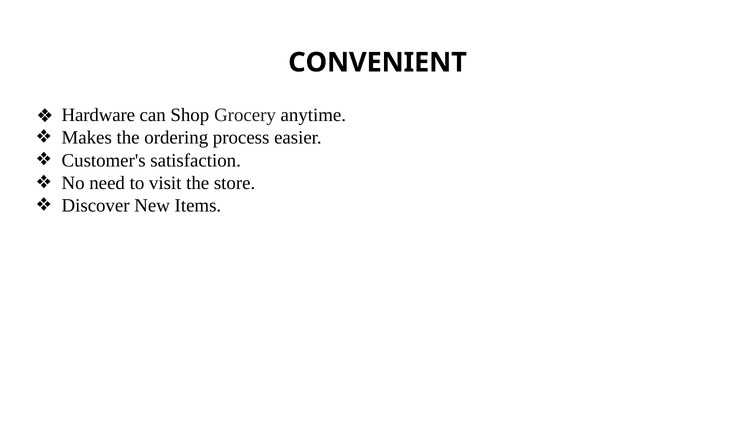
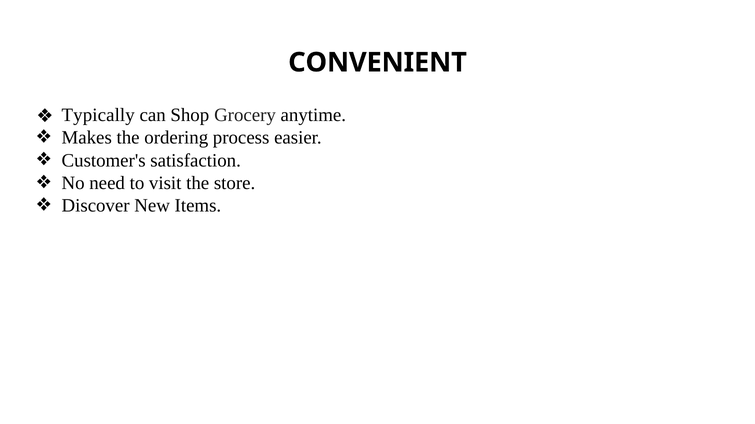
Hardware: Hardware -> Typically (98, 115)
